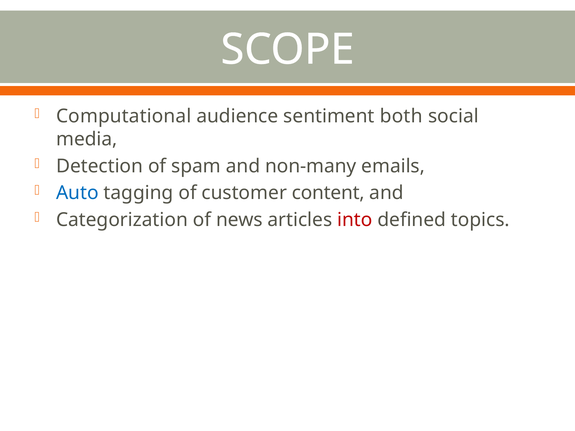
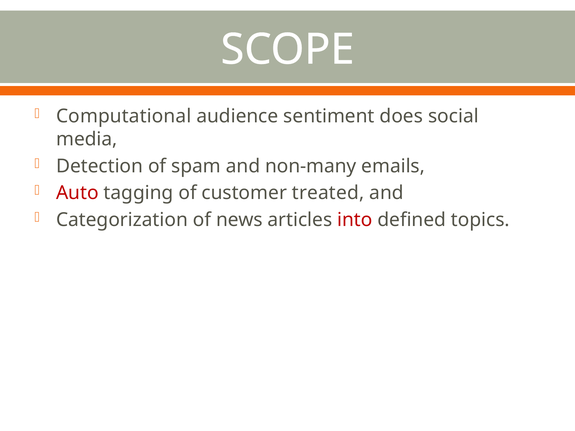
both: both -> does (401, 116)
Auto colour: blue -> red (77, 193)
content: content -> treated (328, 193)
